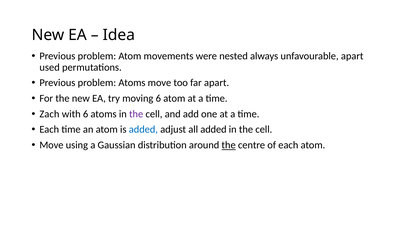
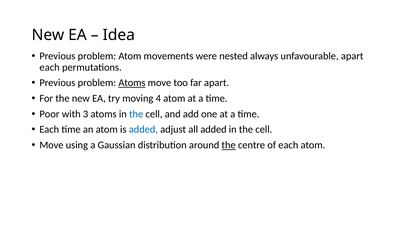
used: used -> each (50, 67)
Atoms underline: none -> present (132, 83)
moving 6: 6 -> 4 (158, 98)
Zach: Zach -> Poor (49, 114)
with 6: 6 -> 3 (86, 114)
the colour: purple -> blue (136, 114)
